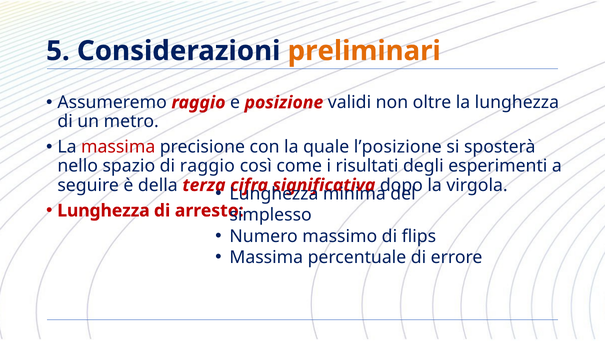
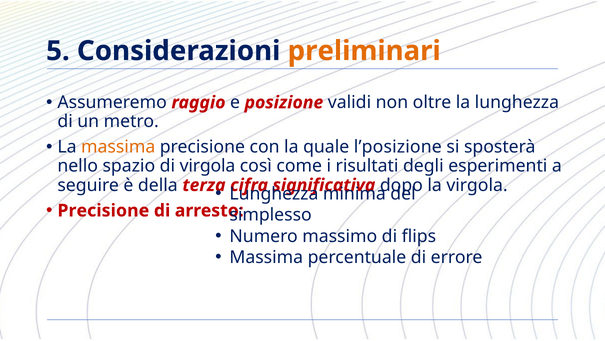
massima colour: red -> orange (118, 147)
di raggio: raggio -> virgola (208, 166)
Lunghezza: Lunghezza -> Precisione (103, 210)
